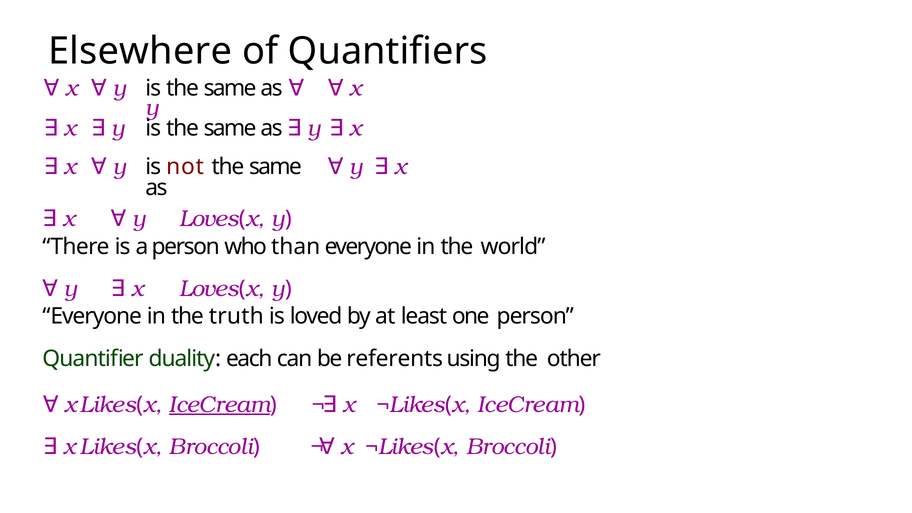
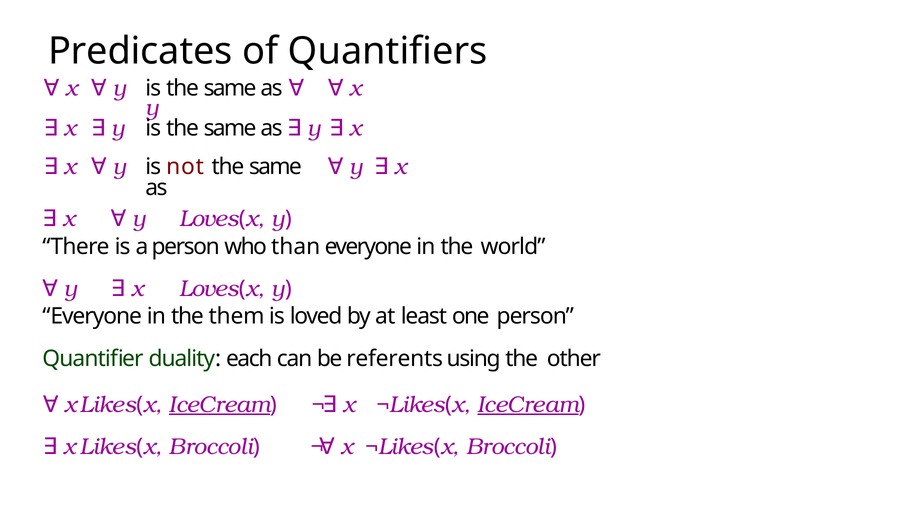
Elsewhere: Elsewhere -> Predicates (140, 51)
truth: truth -> them (237, 316)
IceCream underline: none -> present (528, 405)
